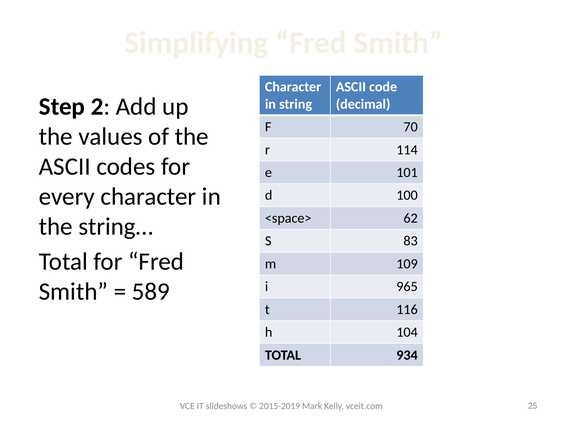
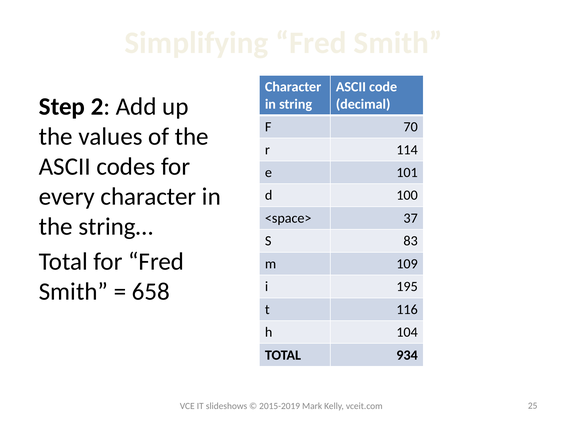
62: 62 -> 37 (411, 218)
965: 965 -> 195 (407, 287)
589: 589 -> 658 (151, 292)
